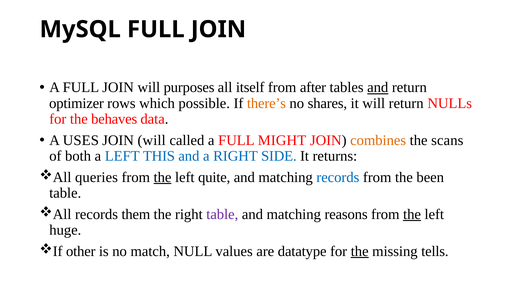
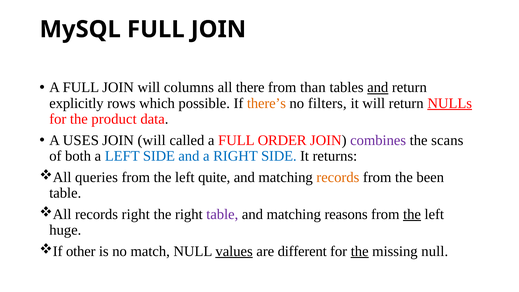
purposes: purposes -> columns (189, 87)
itself: itself -> there (250, 87)
after: after -> than (313, 87)
optimizer: optimizer -> explicitly (76, 103)
shares: shares -> filters (327, 103)
NULLs underline: none -> present (450, 103)
behaves: behaves -> product (114, 119)
MIGHT: MIGHT -> ORDER (282, 140)
combines colour: orange -> purple (378, 140)
LEFT THIS: THIS -> SIDE (159, 156)
the underline: present -> none (163, 177)
records colour: blue -> orange (338, 177)
records them: them -> right (136, 214)
values underline: none -> present (234, 251)
datatype: datatype -> different (302, 251)
missing tells: tells -> null (435, 251)
